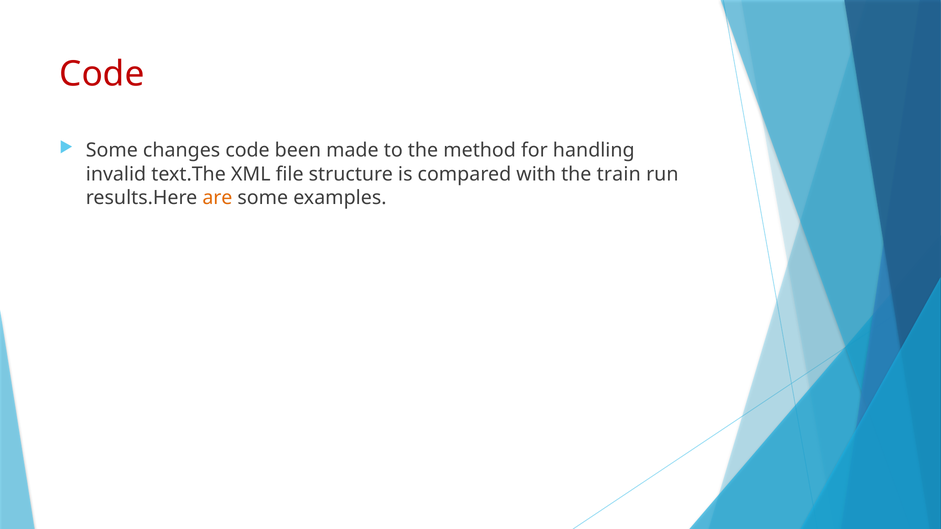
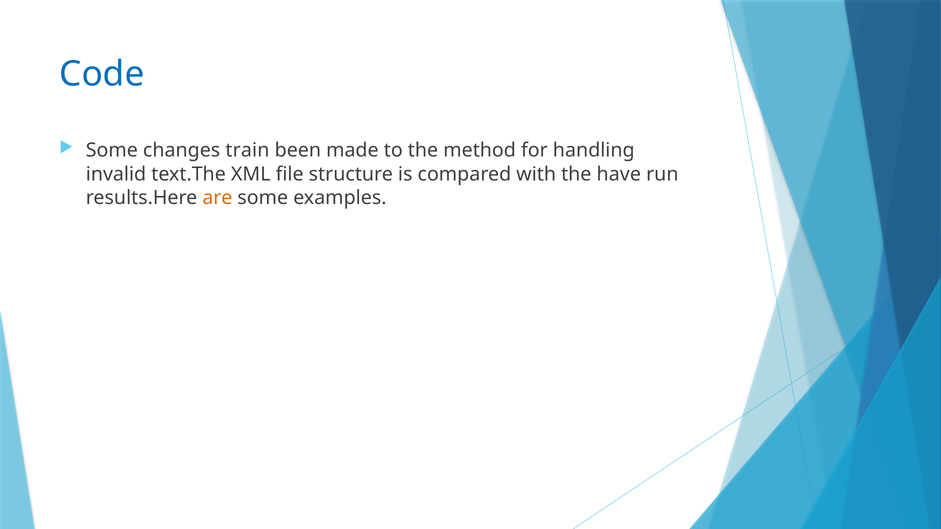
Code colour: red -> blue (102, 74)
changes code: code -> train (247, 151)
train: train -> have (619, 174)
